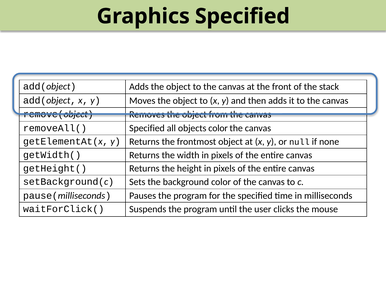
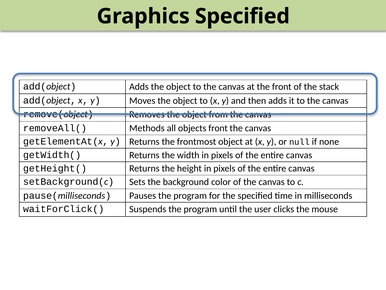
Specified: Specified -> Methods (147, 128)
objects color: color -> front (218, 128)
